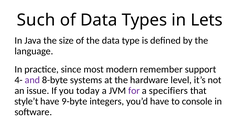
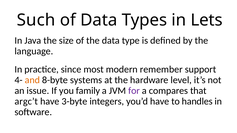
and colour: purple -> orange (32, 80)
today: today -> family (88, 91)
specifiers: specifiers -> compares (168, 91)
style’t: style’t -> argc’t (26, 102)
9-byte: 9-byte -> 3-byte (74, 102)
console: console -> handles (197, 102)
